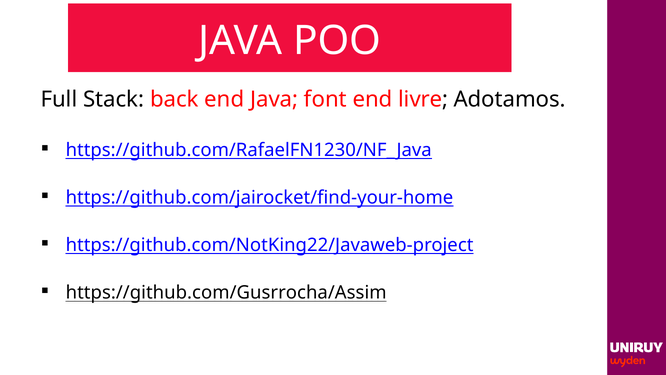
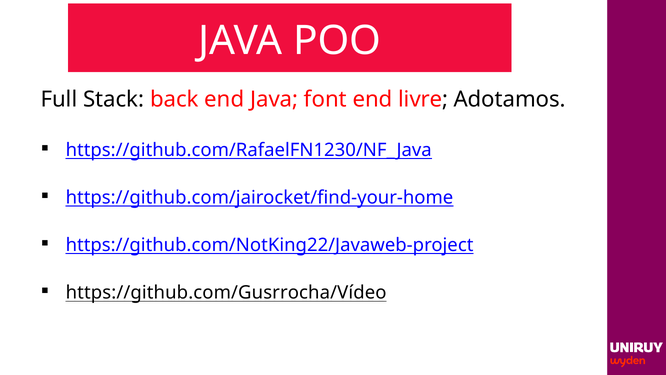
https://github.com/Gusrrocha/Assim: https://github.com/Gusrrocha/Assim -> https://github.com/Gusrrocha/Vídeo (226, 293)
